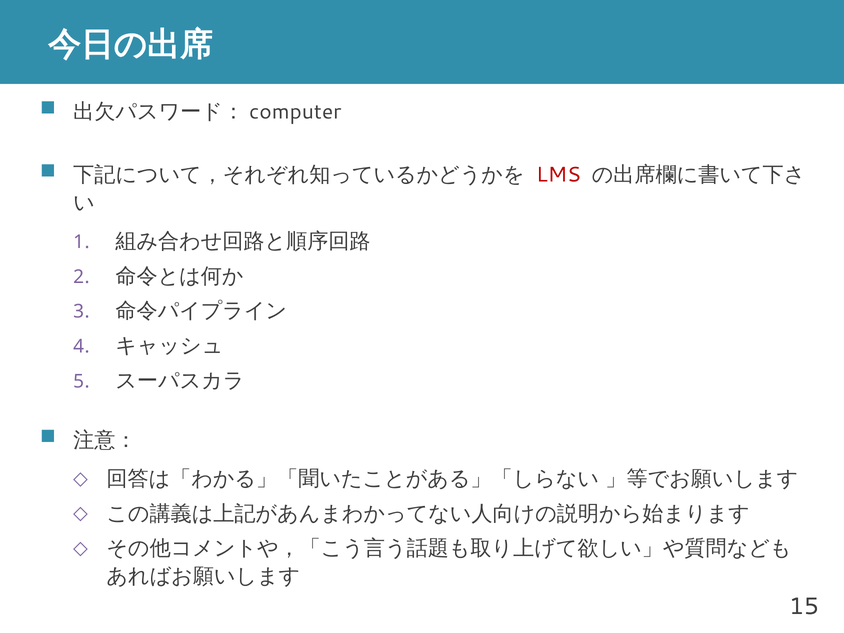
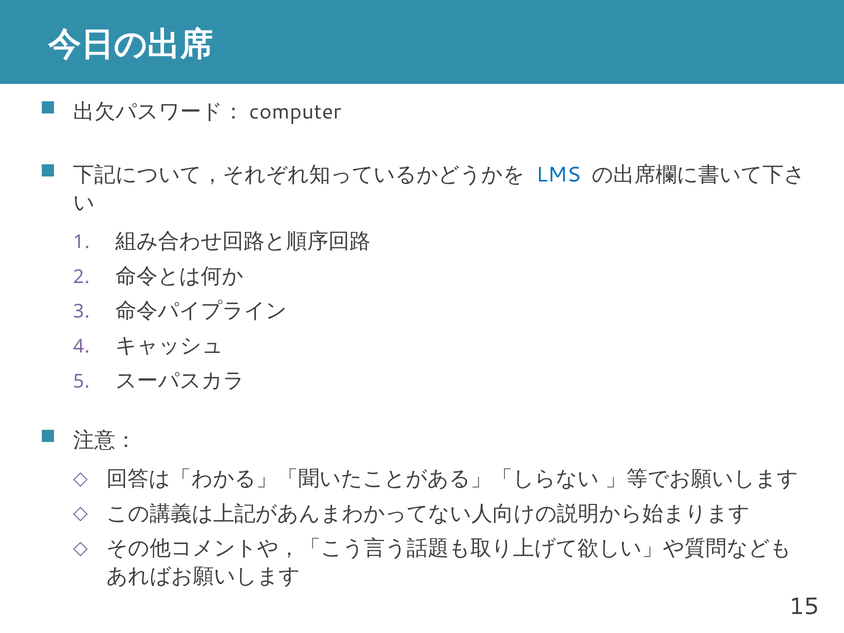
LMS colour: red -> blue (558, 175)
